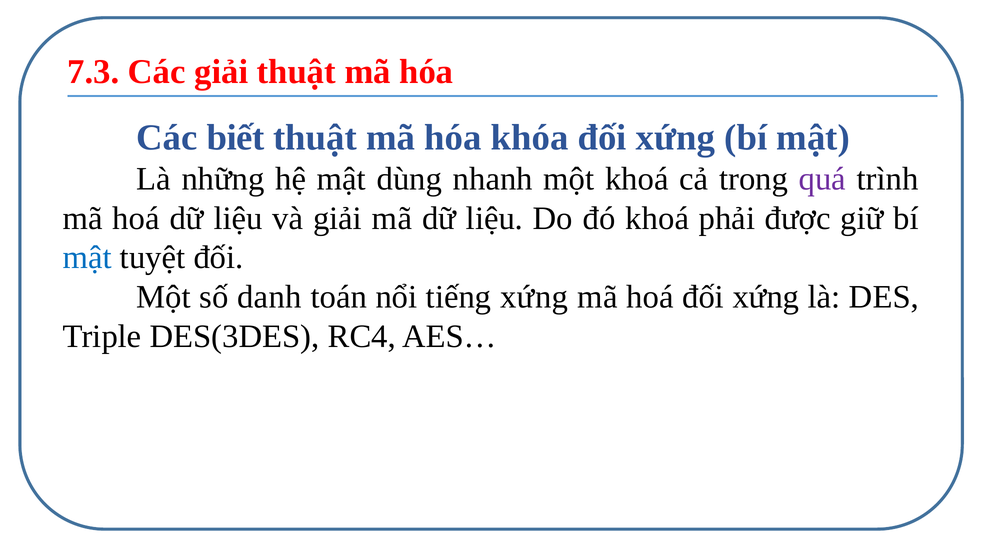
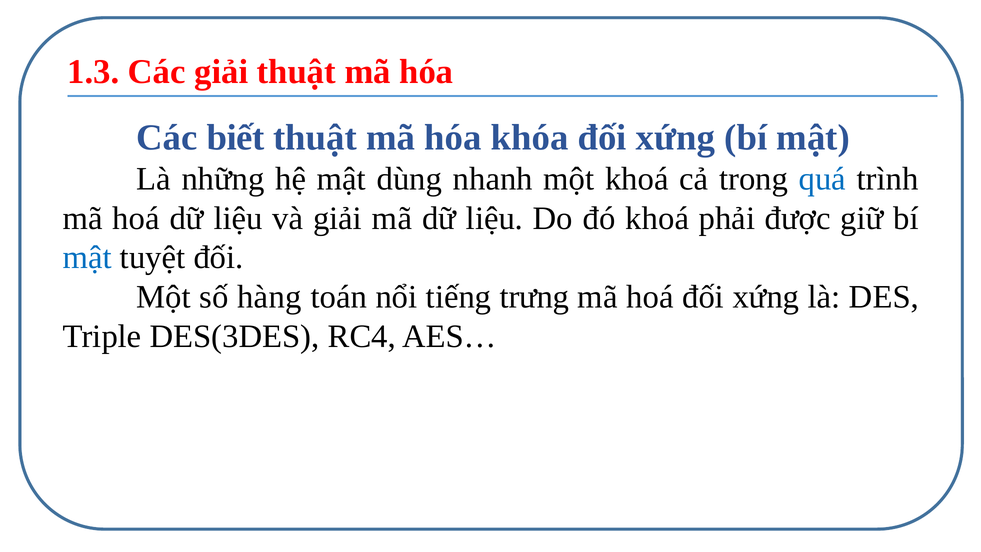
7.3: 7.3 -> 1.3 (93, 72)
quá colour: purple -> blue (822, 179)
danh: danh -> hàng (269, 297)
tiếng xứng: xứng -> trưng (534, 297)
